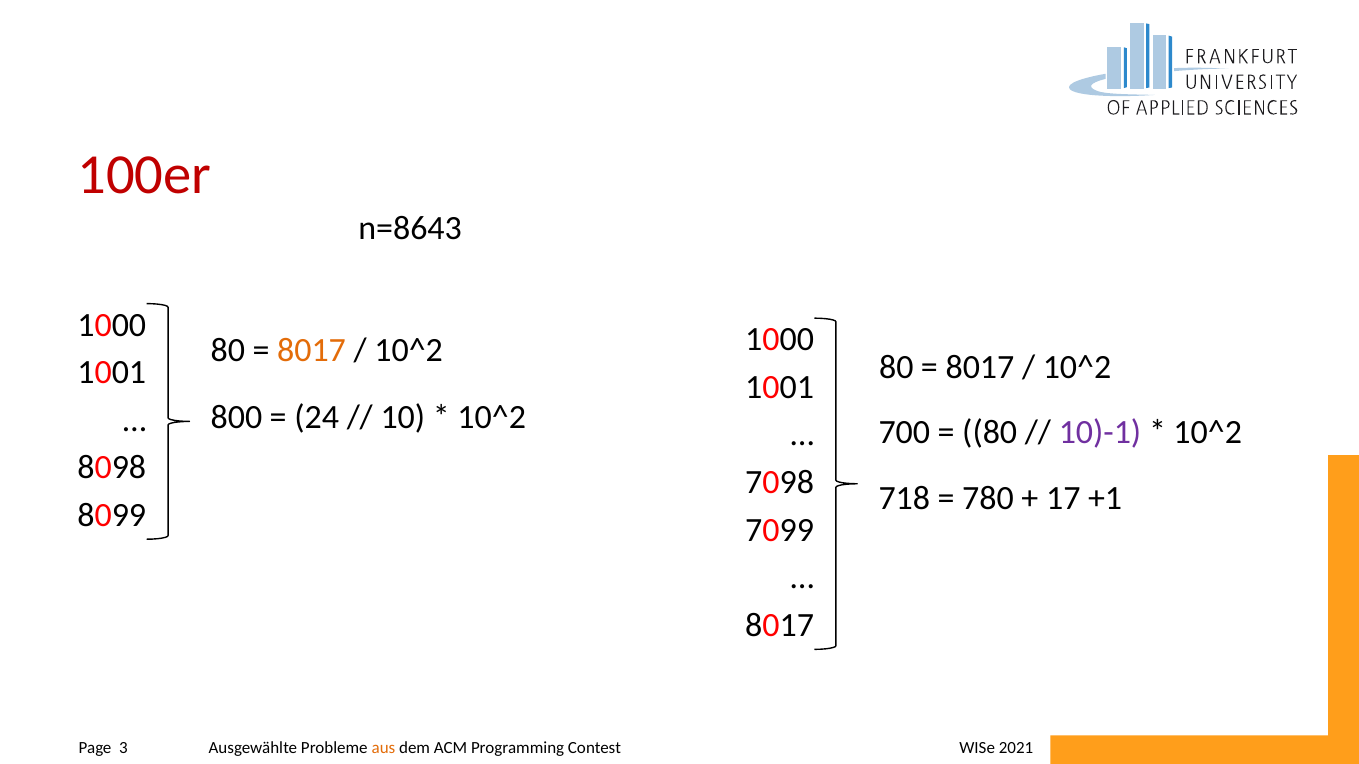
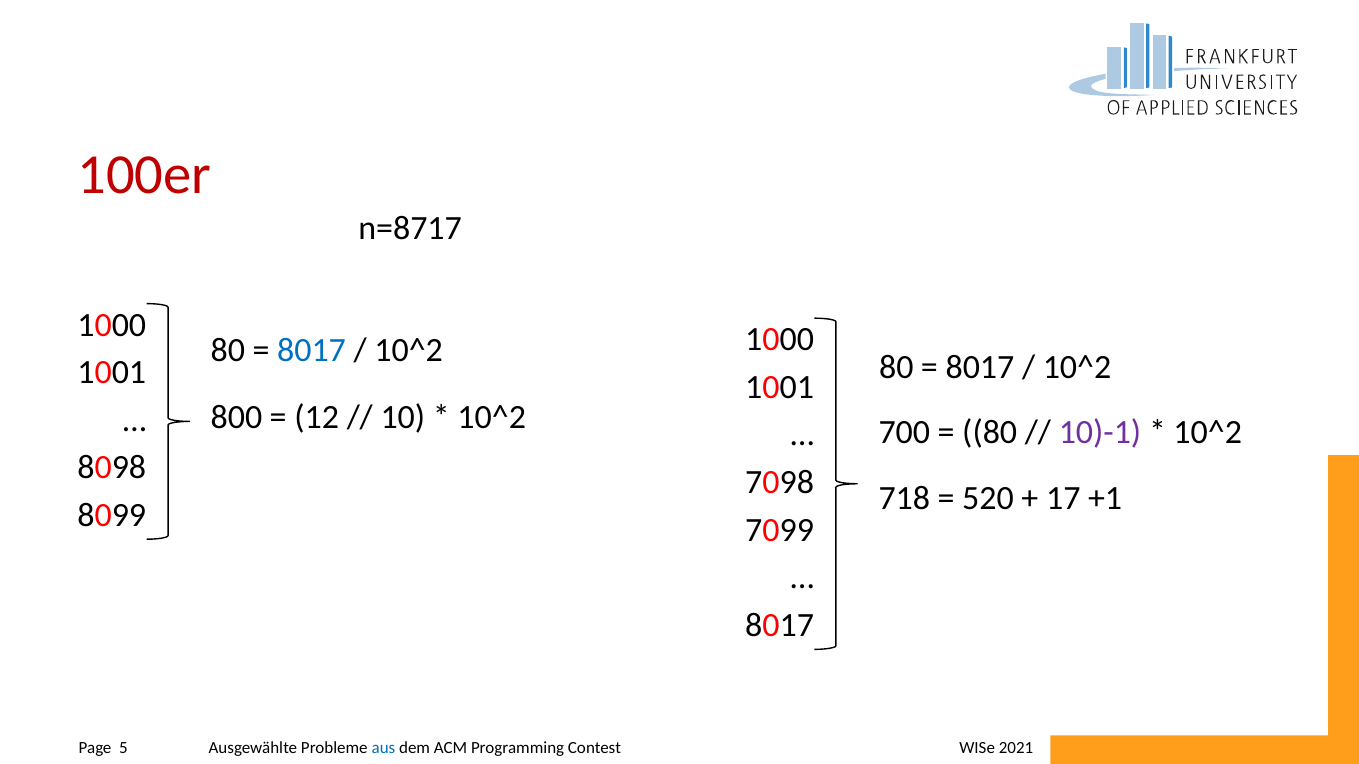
n=8643: n=8643 -> n=8717 (410, 228)
8017 colour: orange -> blue (312, 351)
24: 24 -> 12 (317, 418)
780: 780 -> 520 (988, 498)
3: 3 -> 5 (123, 748)
aus colour: orange -> blue (383, 749)
